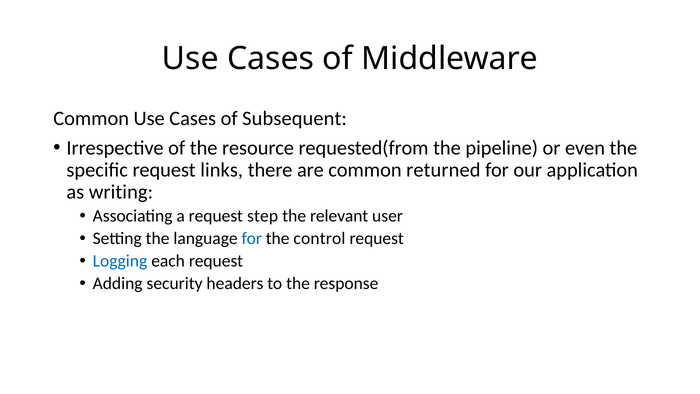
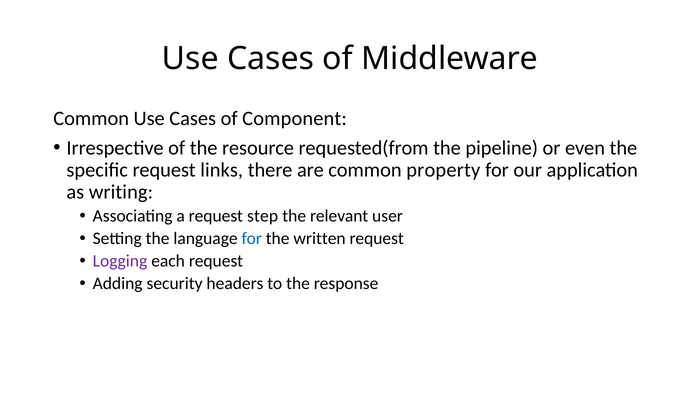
Subsequent: Subsequent -> Component (295, 118)
returned: returned -> property (443, 170)
control: control -> written (320, 238)
Logging colour: blue -> purple (120, 261)
